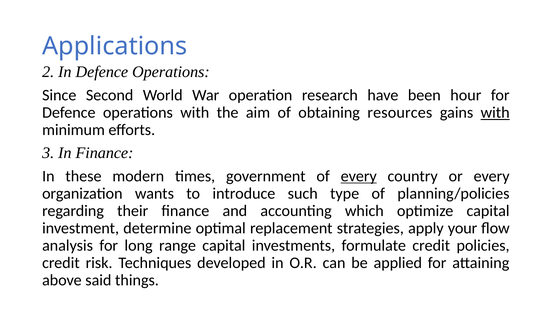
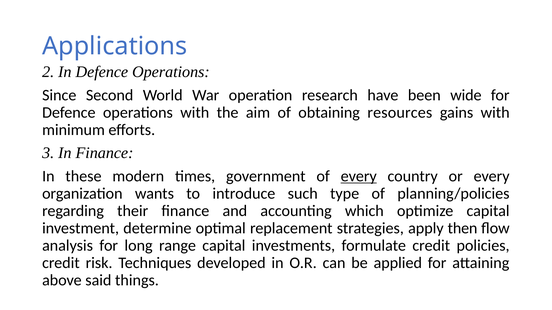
hour: hour -> wide (466, 95)
with underline: present -> none (495, 113)
your: your -> then (463, 229)
